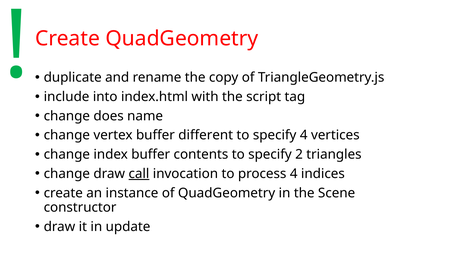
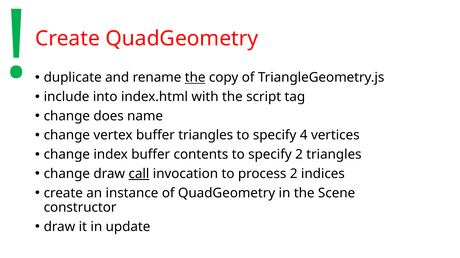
the underline: none -> present (195, 78)
buffer different: different -> triangles (206, 136)
process 4: 4 -> 2 (294, 174)
